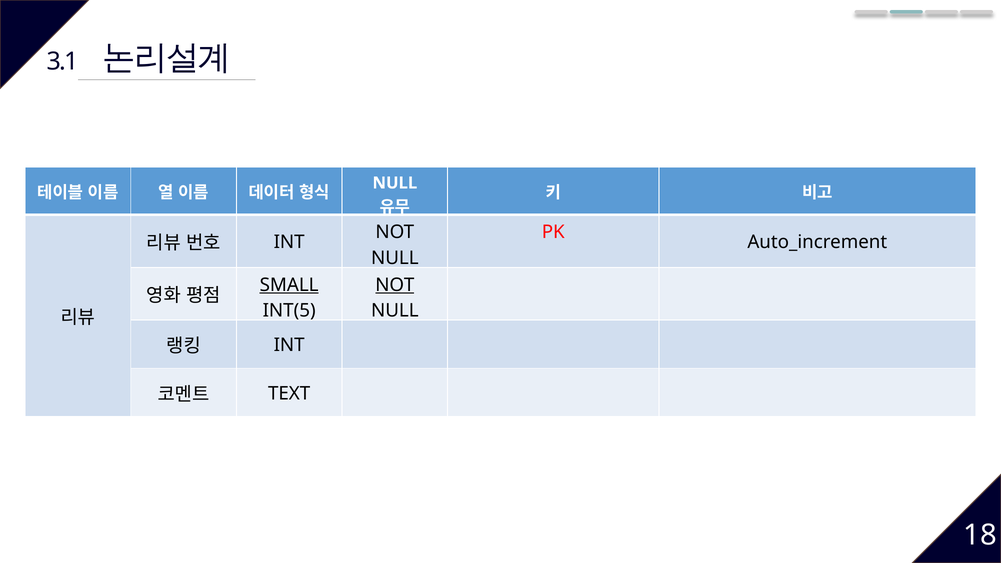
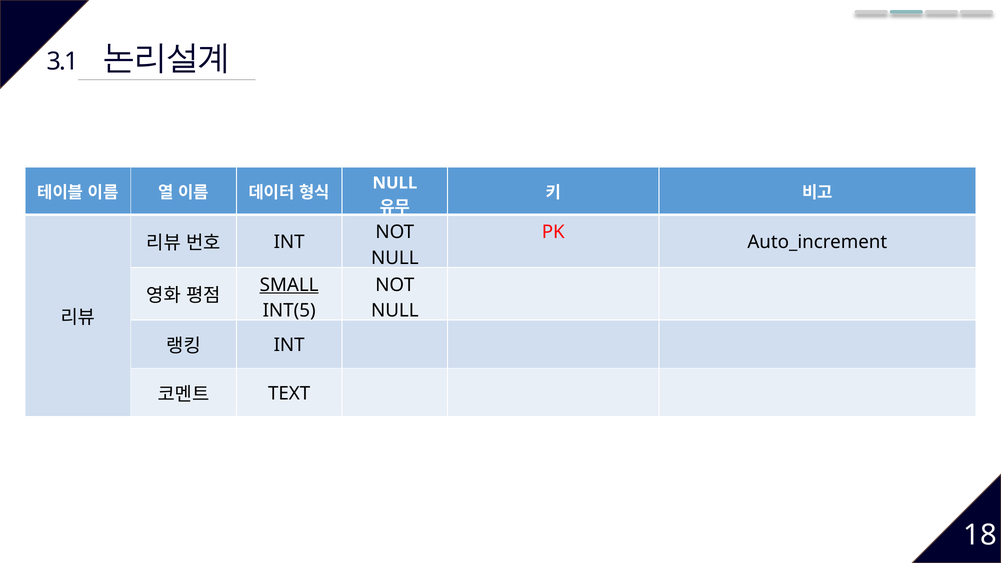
NOT underline: present -> none (395, 285)
